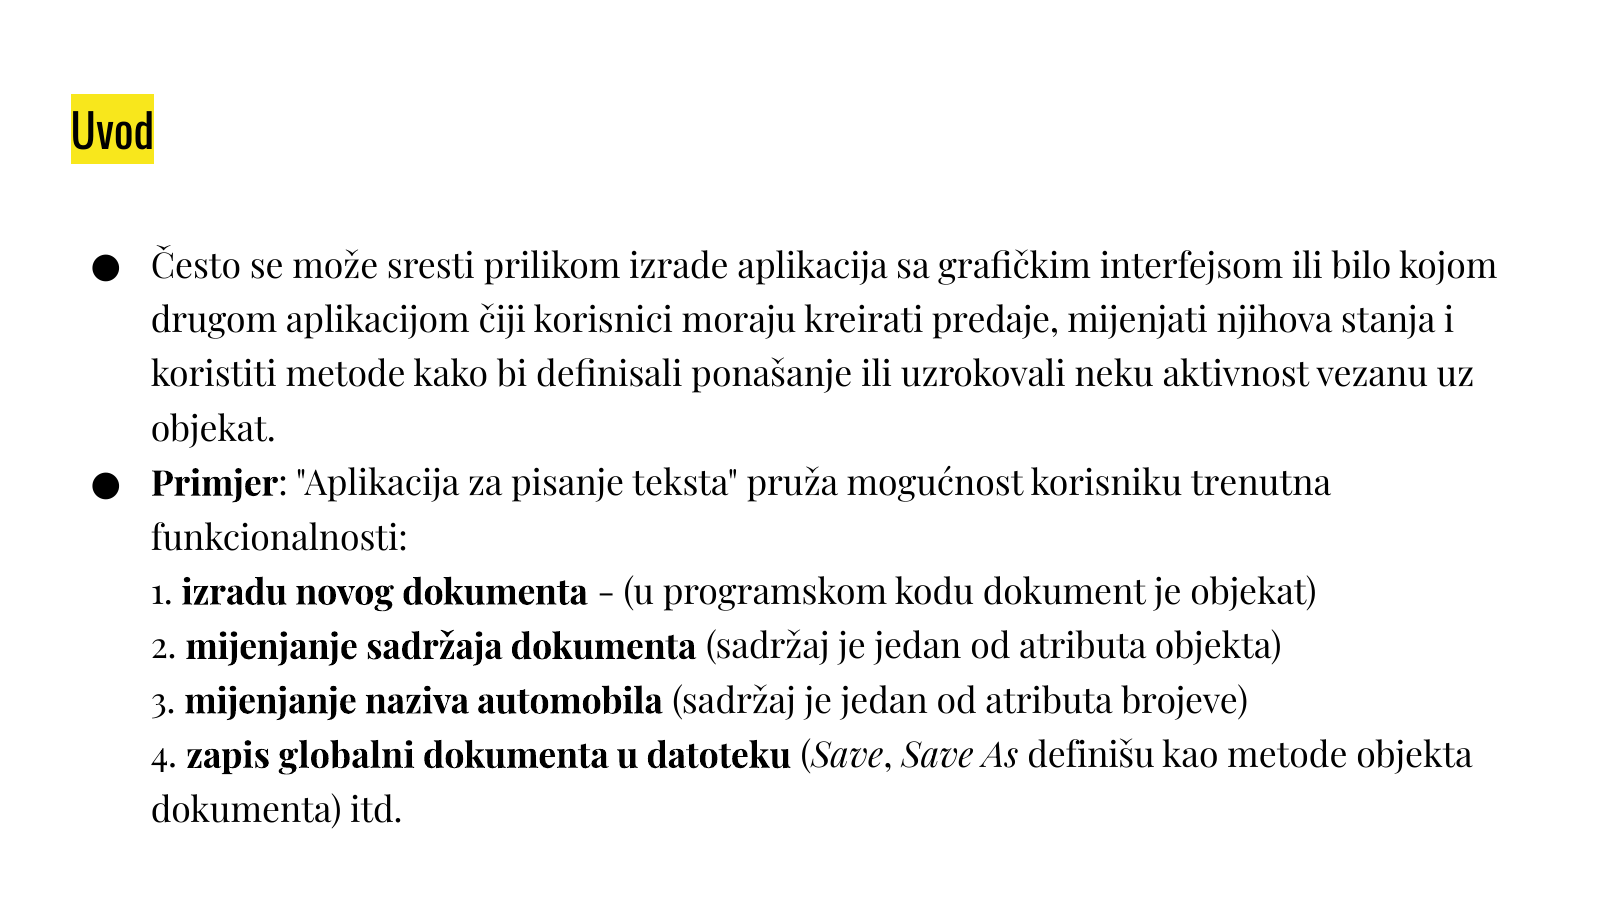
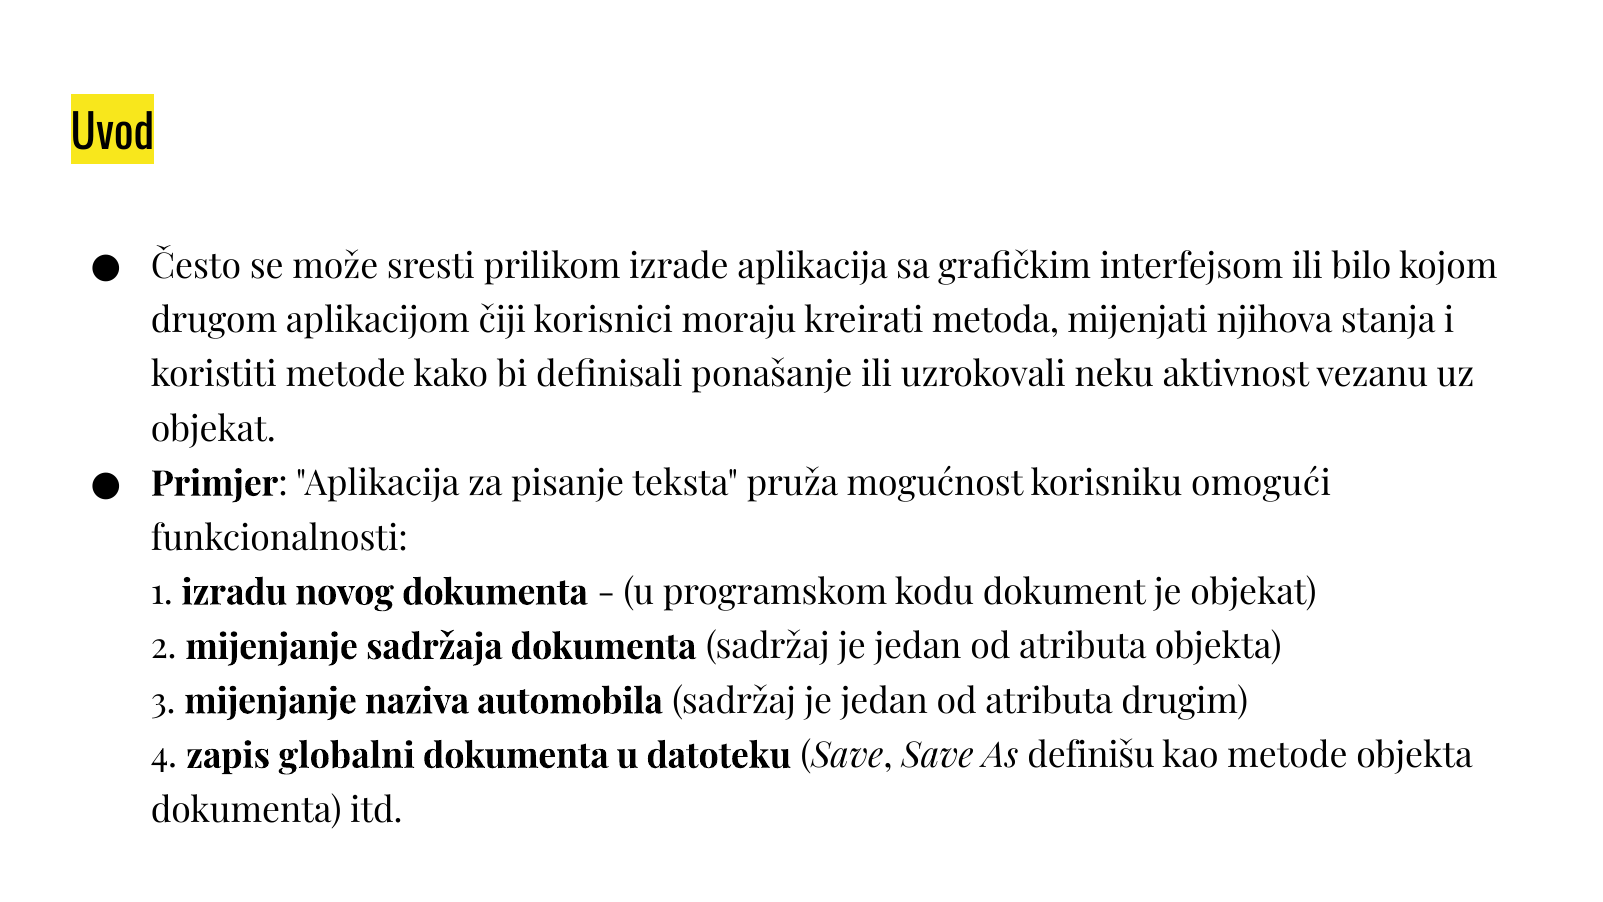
predaje: predaje -> metoda (996, 321)
trenutna: trenutna -> omogući (1261, 484)
brojeve: brojeve -> drugim (1185, 701)
